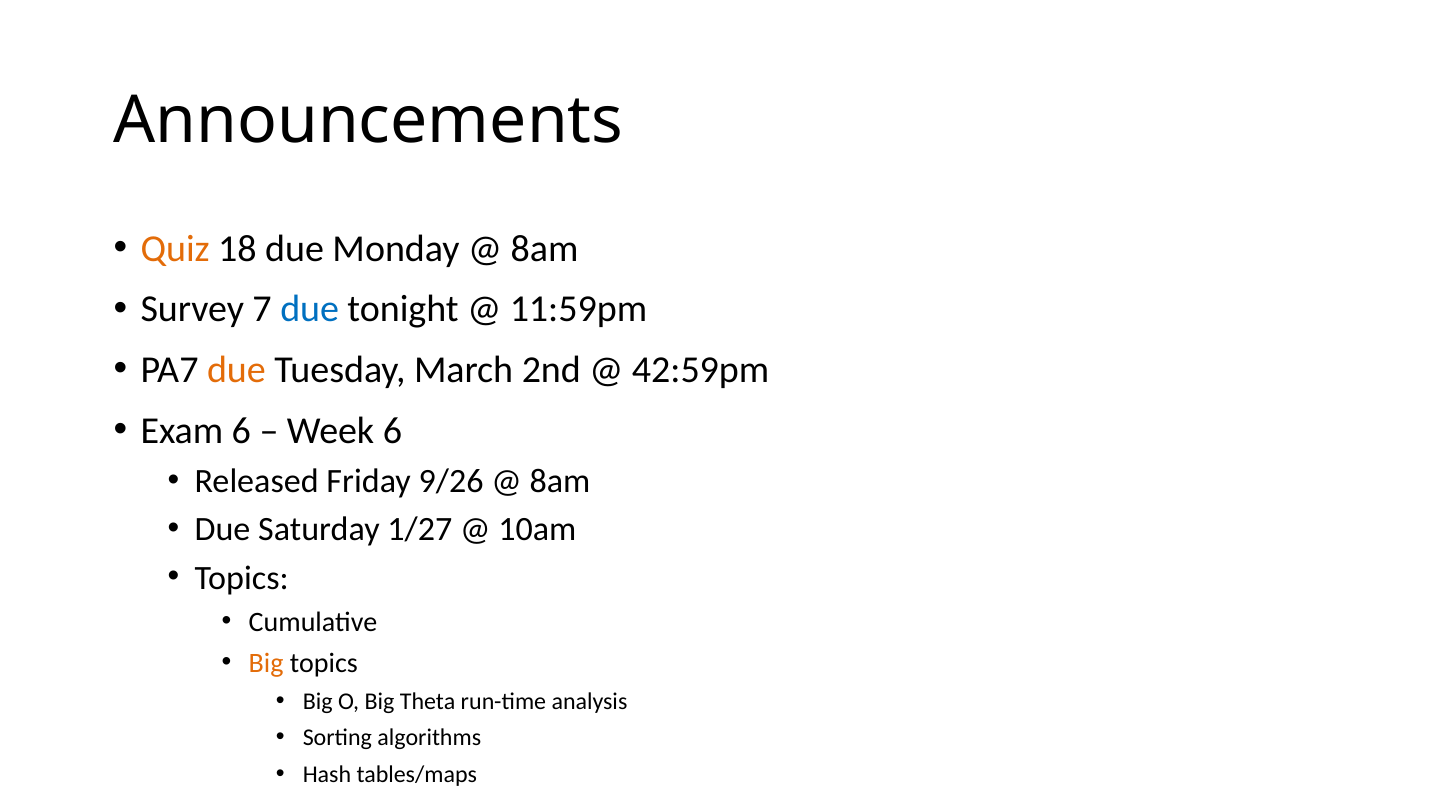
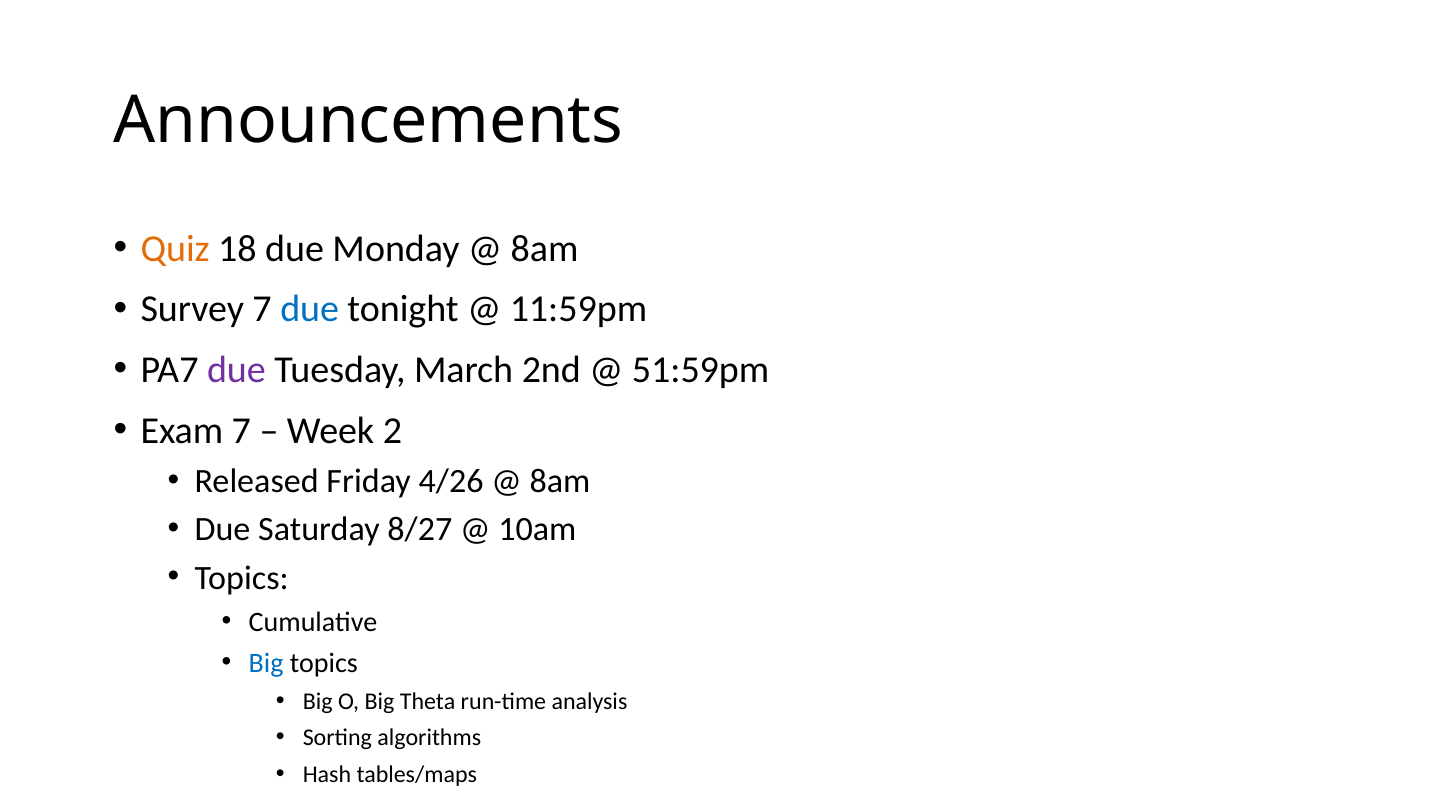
due colour: orange -> purple (236, 370)
42:59pm: 42:59pm -> 51:59pm (701, 370)
Exam 6: 6 -> 7 (241, 431)
Week 6: 6 -> 2 (392, 431)
9/26: 9/26 -> 4/26 (451, 481)
1/27: 1/27 -> 8/27 (420, 530)
Big colour: orange -> blue (266, 663)
